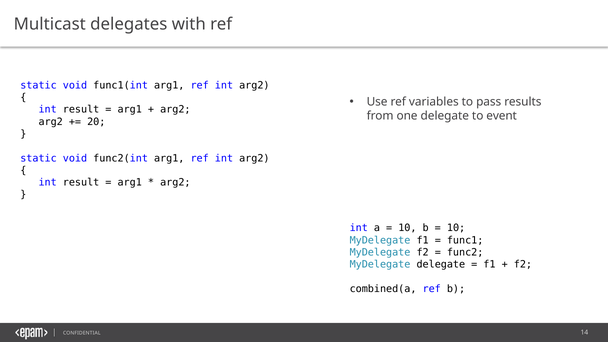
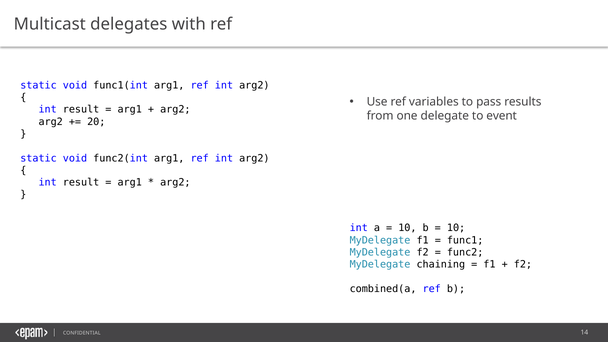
MyDelegate delegate: delegate -> chaining (441, 265)
